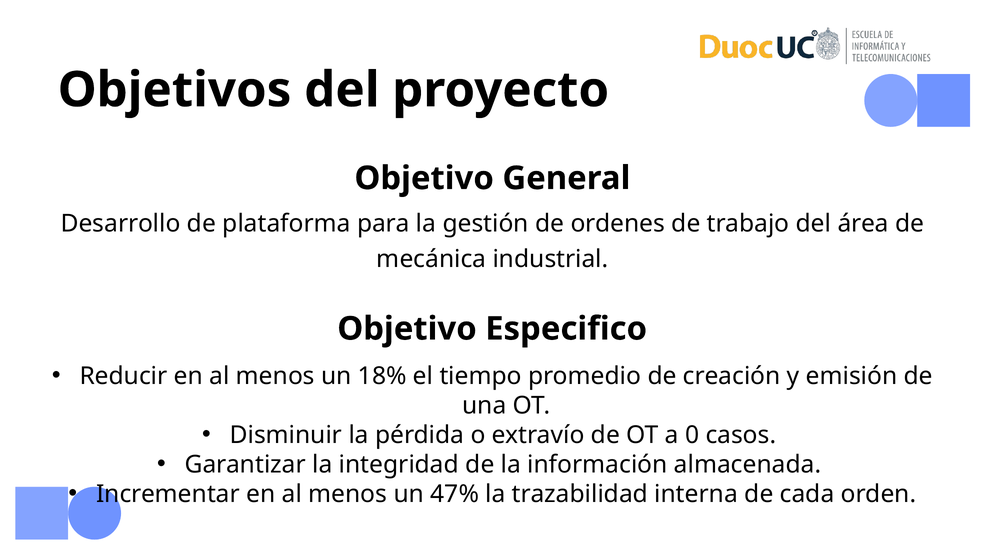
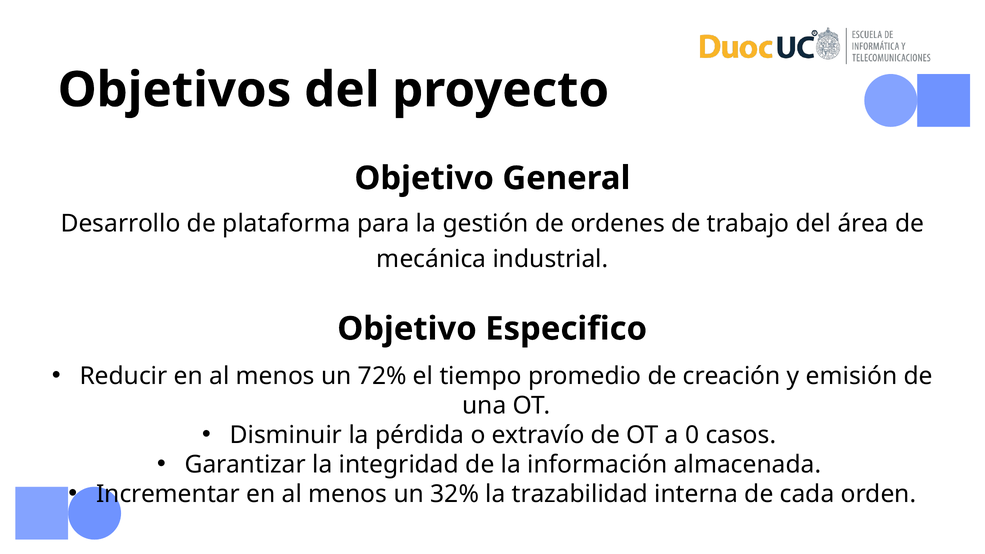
18%: 18% -> 72% (382, 376)
47%: 47% -> 32% (455, 494)
